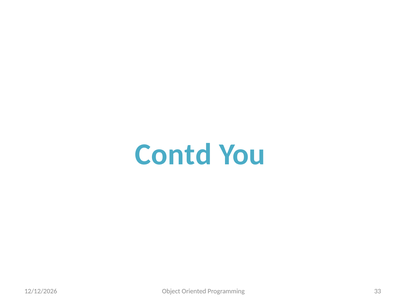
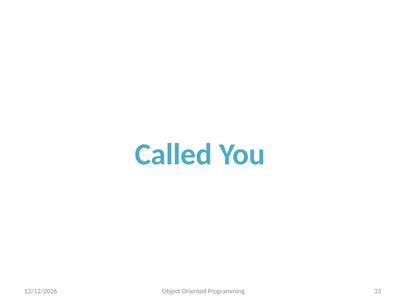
Contd: Contd -> Called (173, 155)
